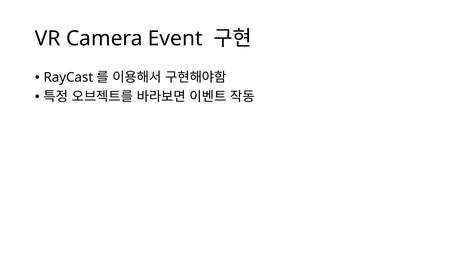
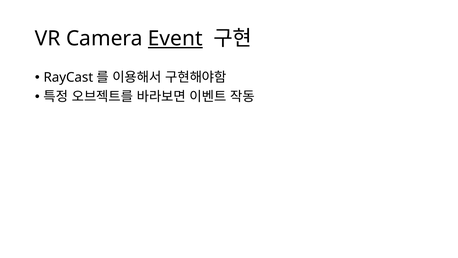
Event underline: none -> present (175, 38)
